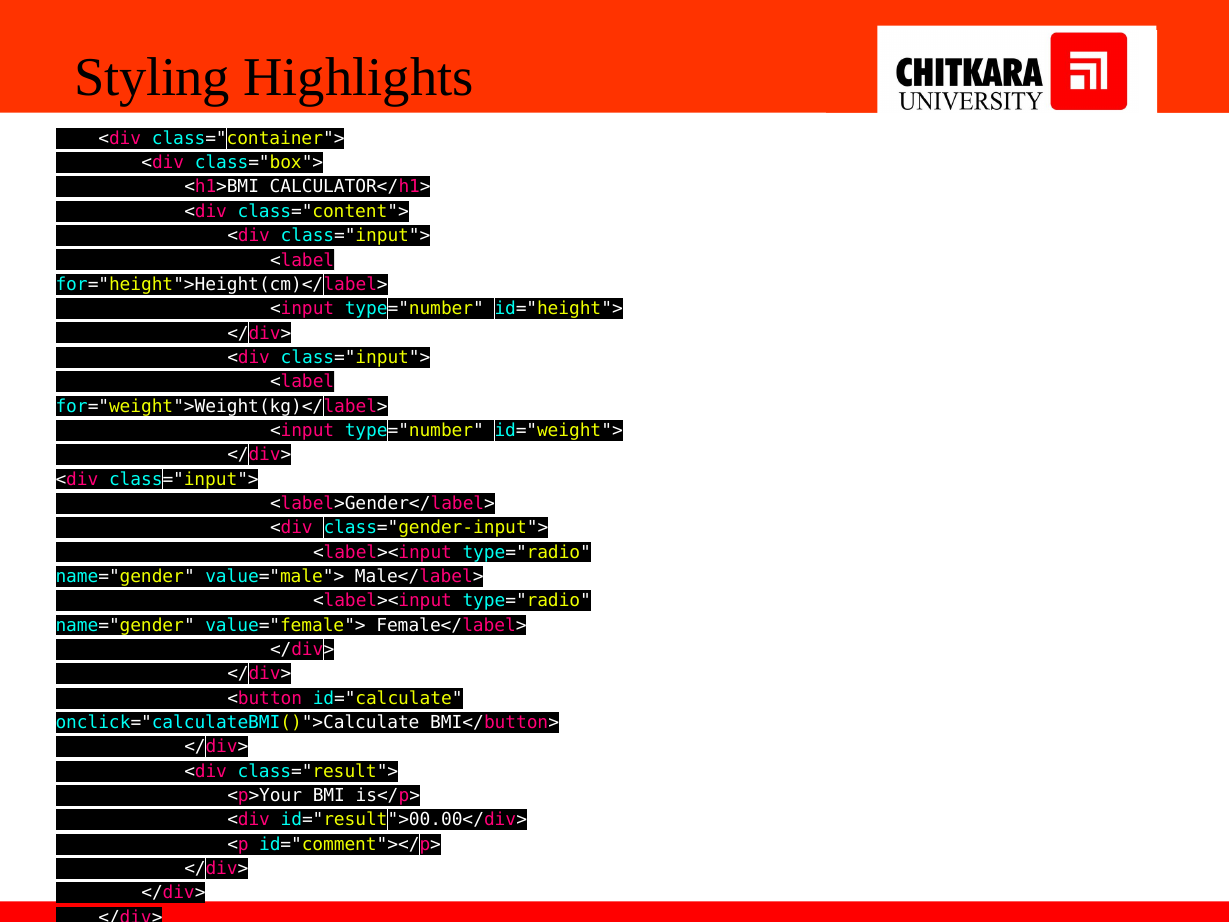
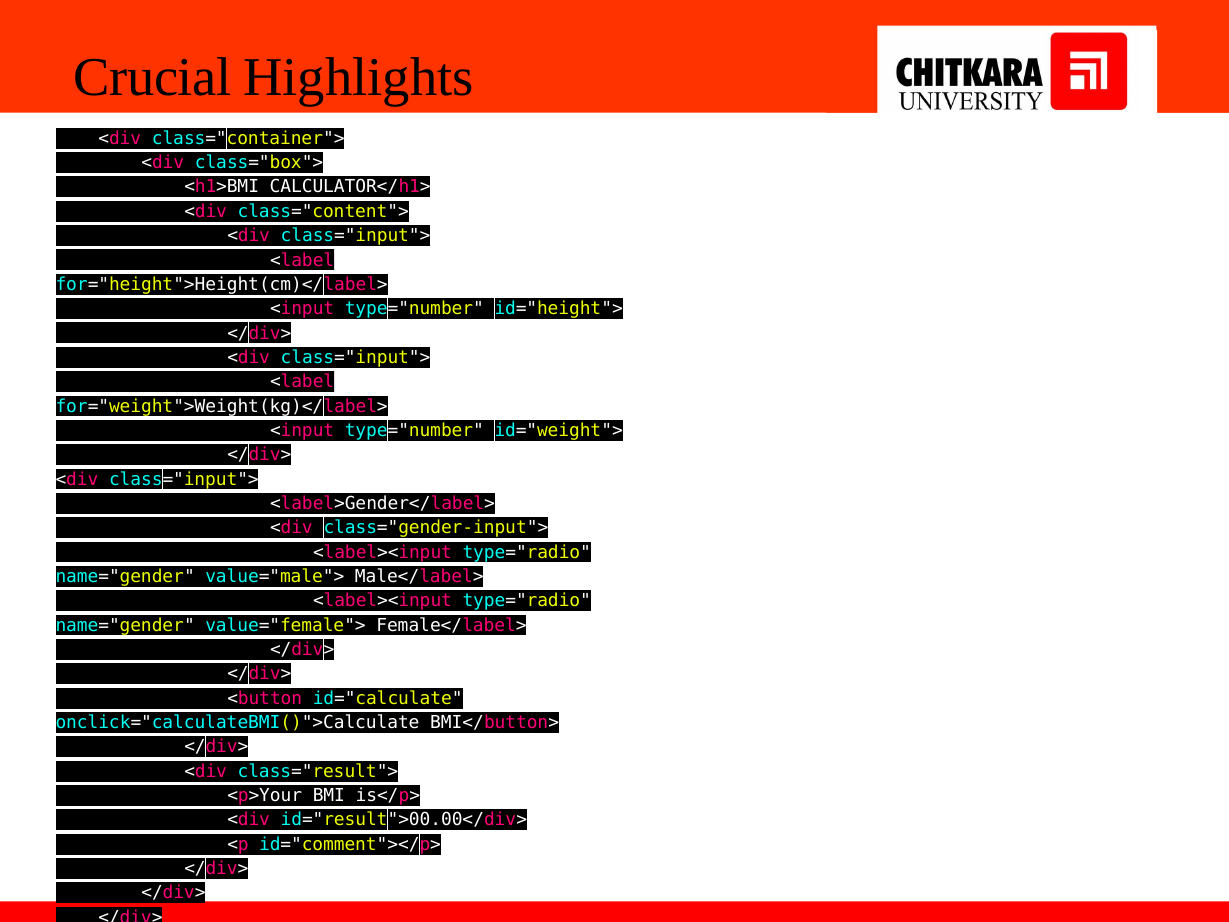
Styling: Styling -> Crucial (153, 78)
